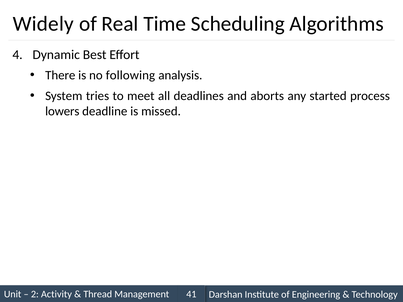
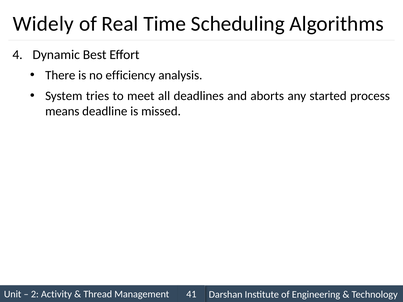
following: following -> efficiency (131, 75)
lowers: lowers -> means (62, 111)
